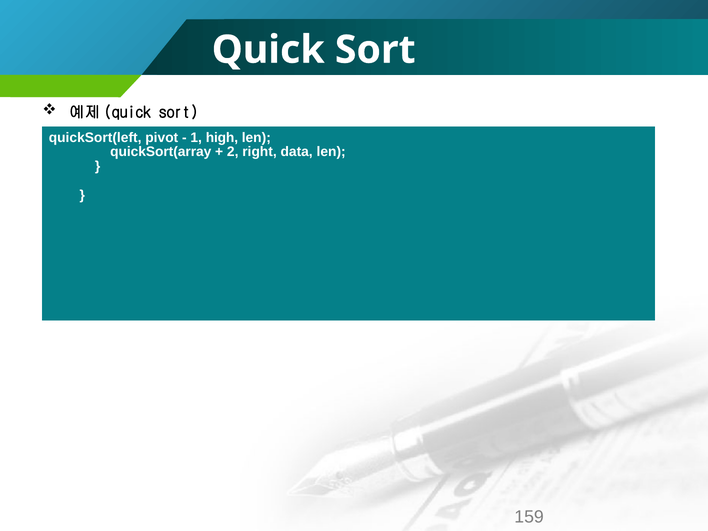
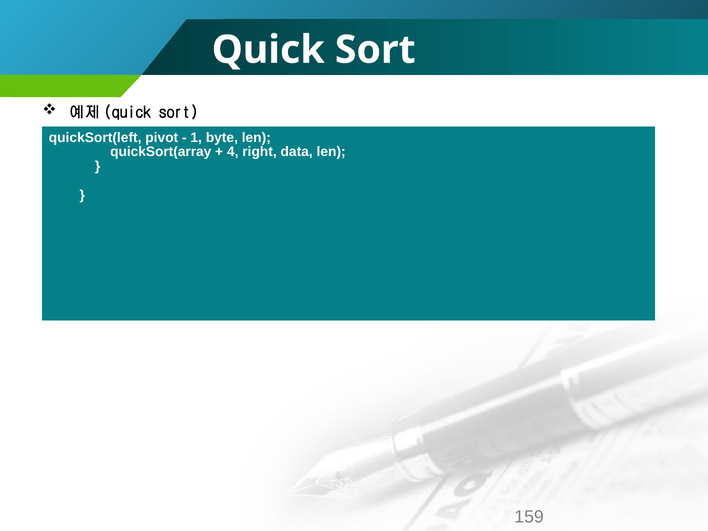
high: high -> byte (222, 138)
2: 2 -> 4 (233, 152)
